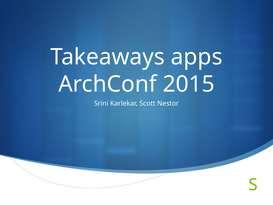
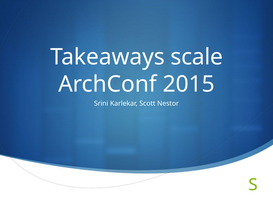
apps: apps -> scale (197, 57)
